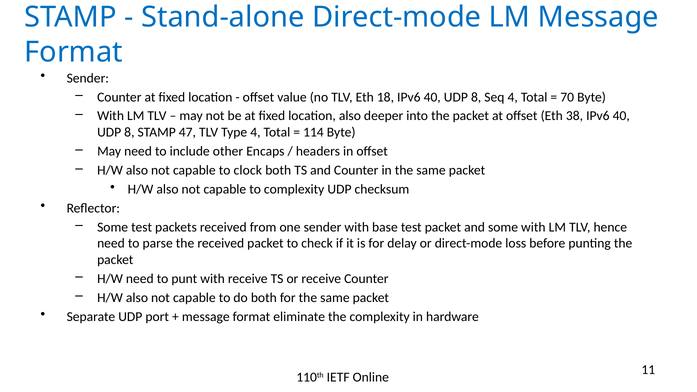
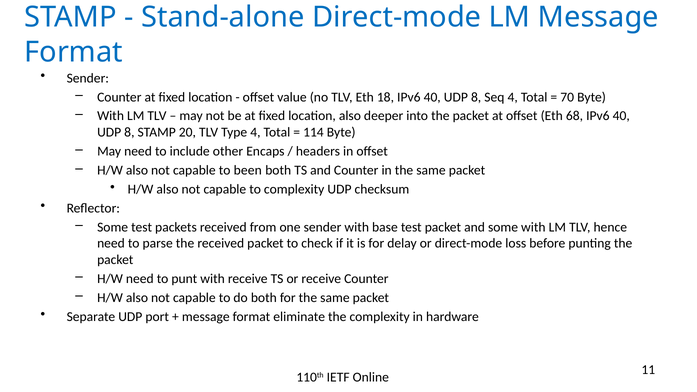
38: 38 -> 68 (575, 116)
47: 47 -> 20 (187, 132)
clock: clock -> been (248, 170)
